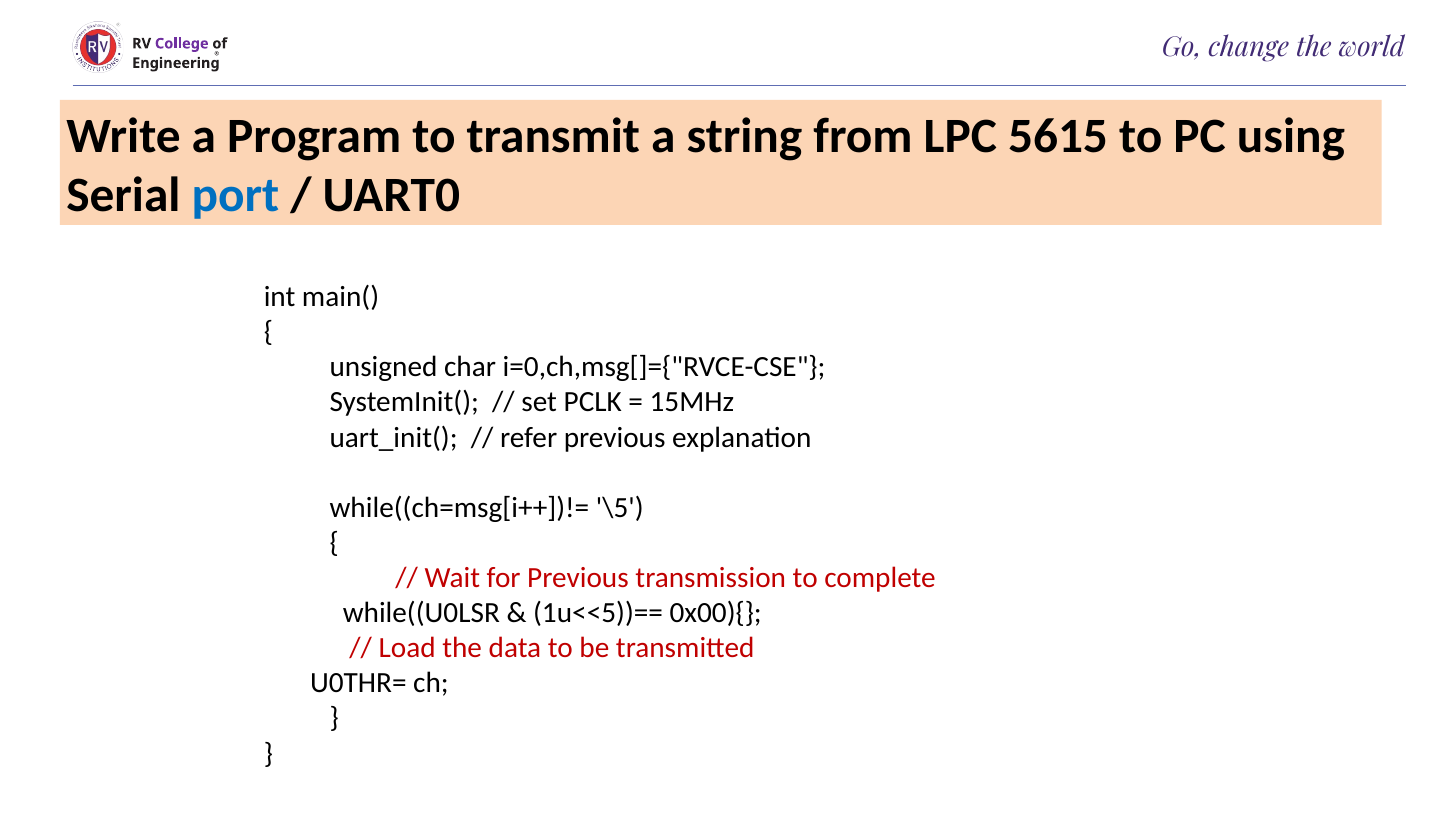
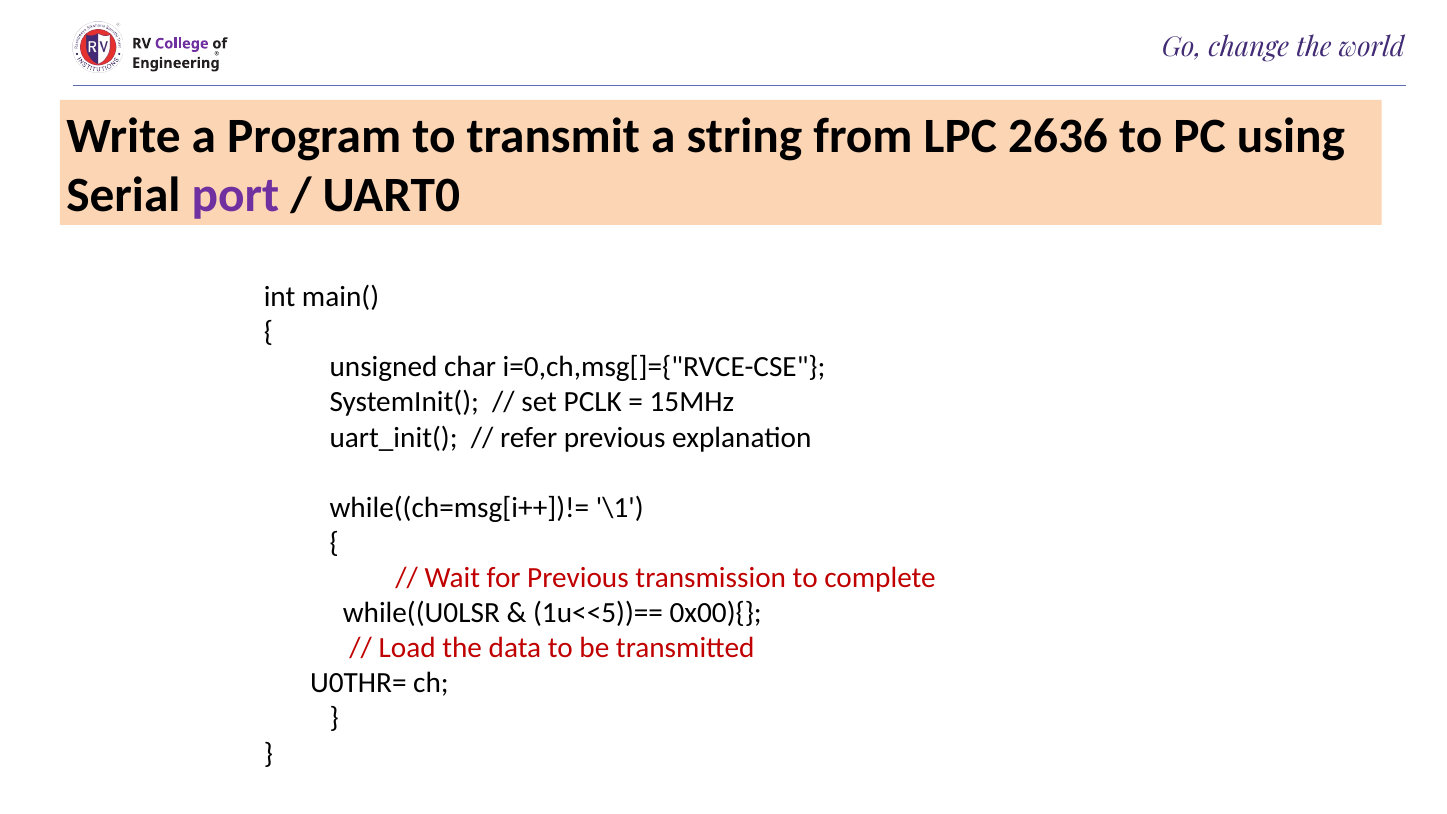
5615: 5615 -> 2636 (1058, 136)
port colour: blue -> purple (235, 195)
\5: \5 -> \1 (620, 508)
